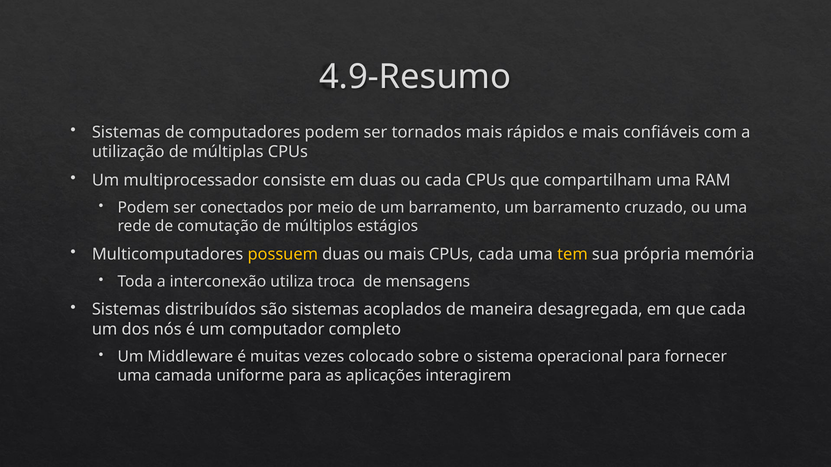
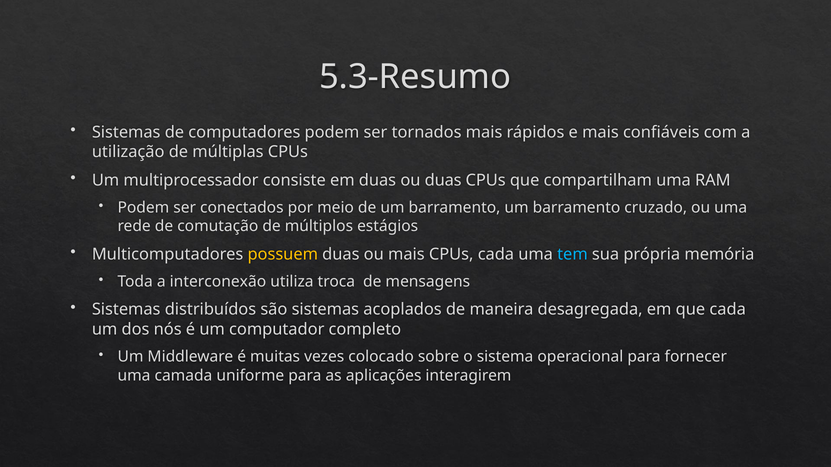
4.9-Resumo: 4.9-Resumo -> 5.3-Resumo (415, 77)
ou cada: cada -> duas (443, 180)
tem colour: yellow -> light blue (572, 254)
